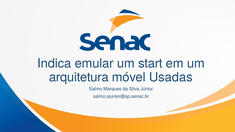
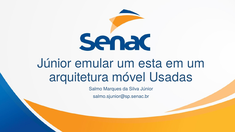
Indica: Indica -> Júnior (54, 64)
start: start -> esta (150, 64)
